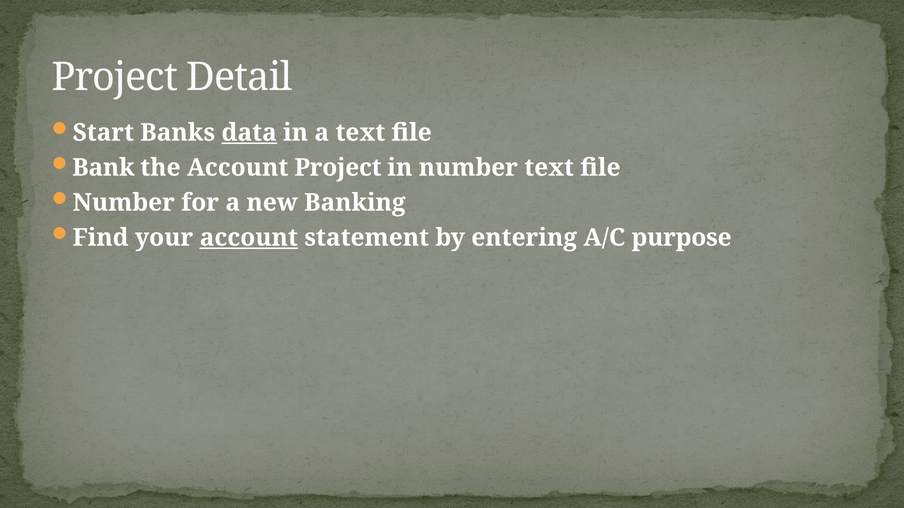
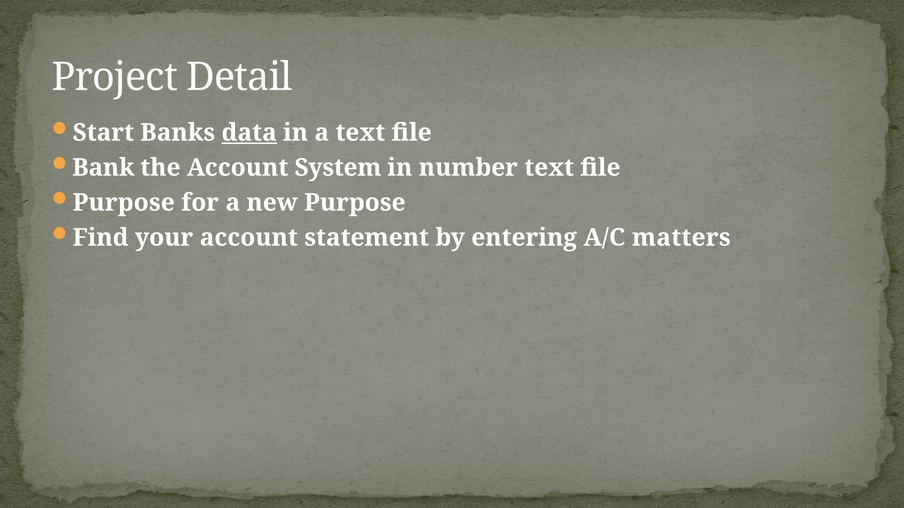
Account Project: Project -> System (338, 168)
Number: Number -> Purpose (124, 203)
new Banking: Banking -> Purpose (355, 203)
account underline: present -> none (249, 238)
purpose: purpose -> matters (681, 238)
